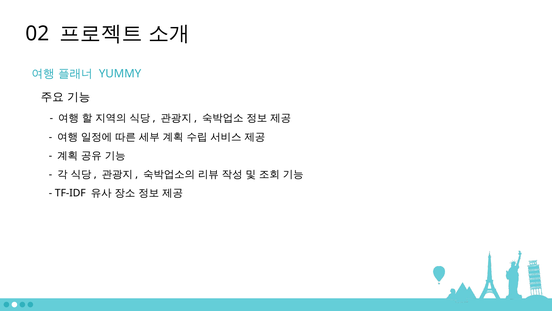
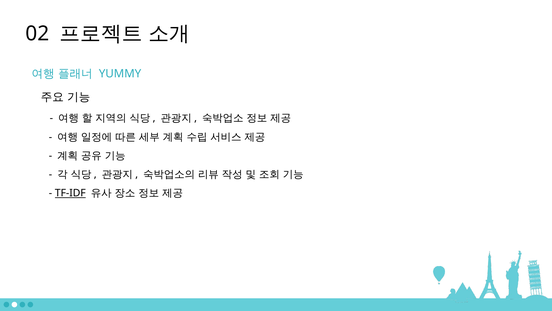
TF-IDF underline: none -> present (70, 193)
